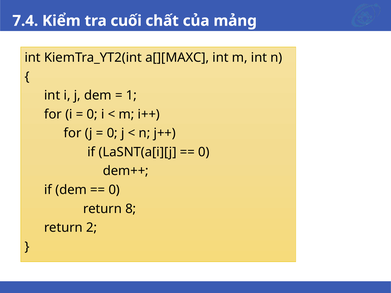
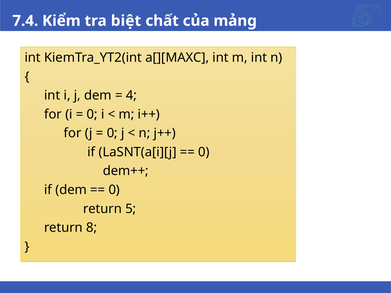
cuối: cuối -> biệt (126, 21)
1: 1 -> 4 (131, 95)
8: 8 -> 5 (131, 209)
2: 2 -> 8 (92, 228)
